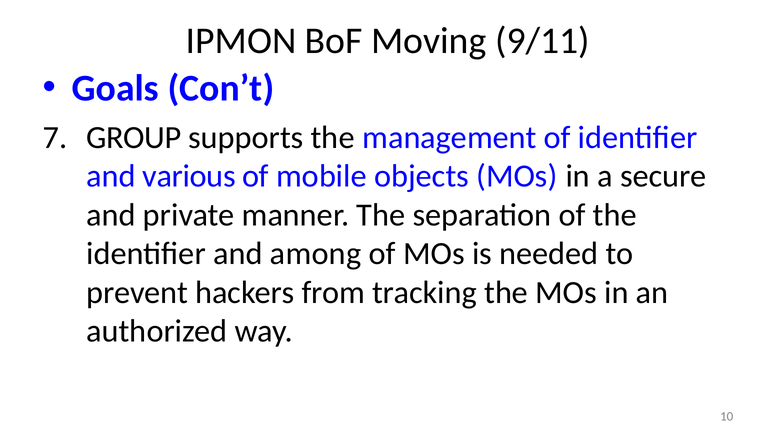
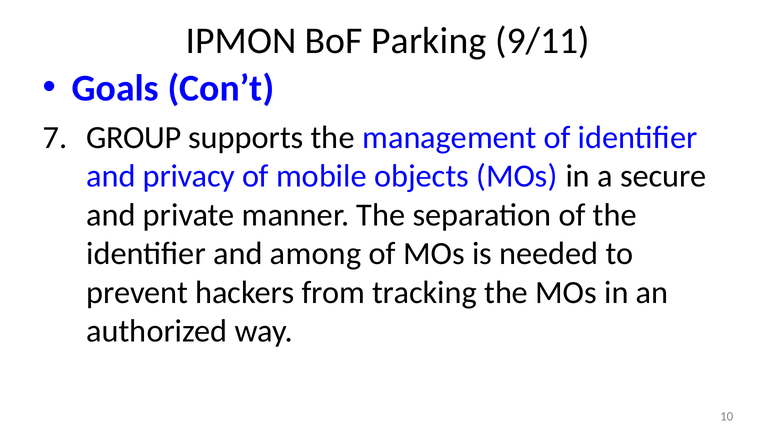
Moving: Moving -> Parking (429, 41)
various: various -> privacy (189, 176)
